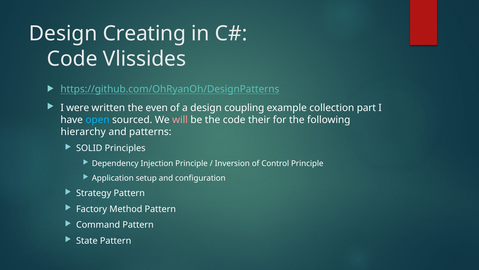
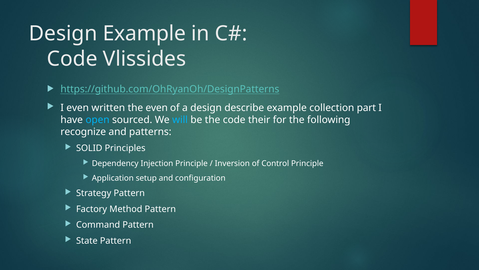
Design Creating: Creating -> Example (144, 34)
I were: were -> even (78, 108)
coupling: coupling -> describe (244, 108)
will colour: pink -> light blue (180, 120)
hierarchy: hierarchy -> recognize (83, 132)
